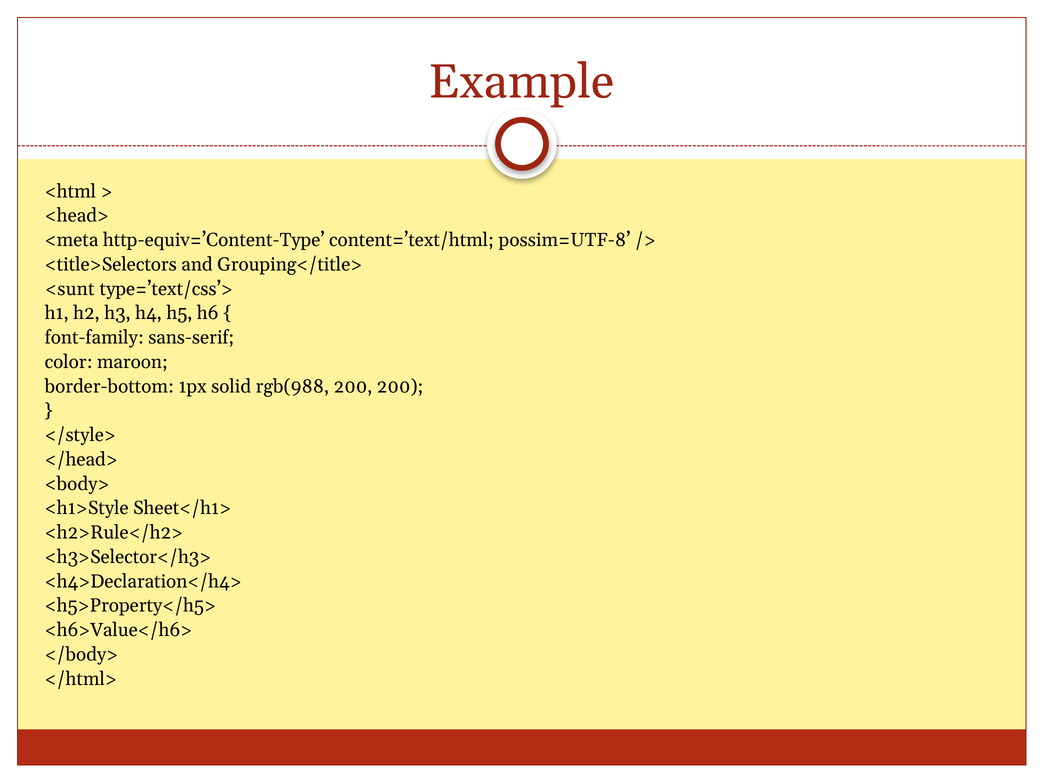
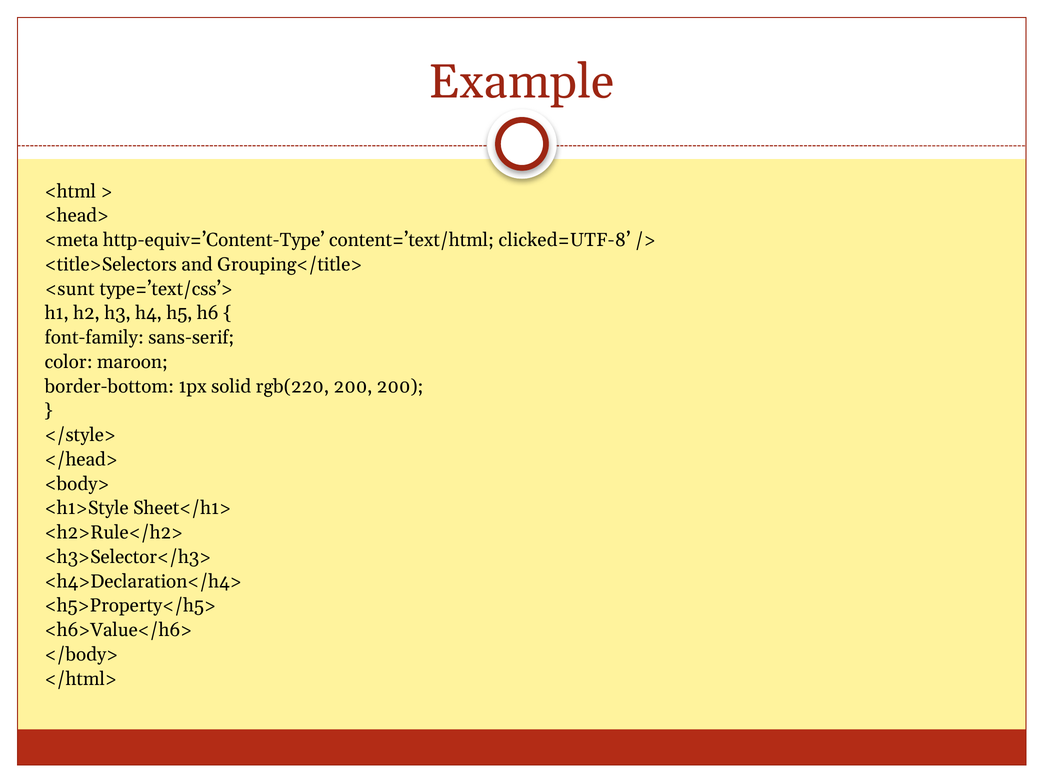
possim=UTF-8: possim=UTF-8 -> clicked=UTF-8 (564, 240)
rgb(988: rgb(988 -> rgb(220 (292, 386)
